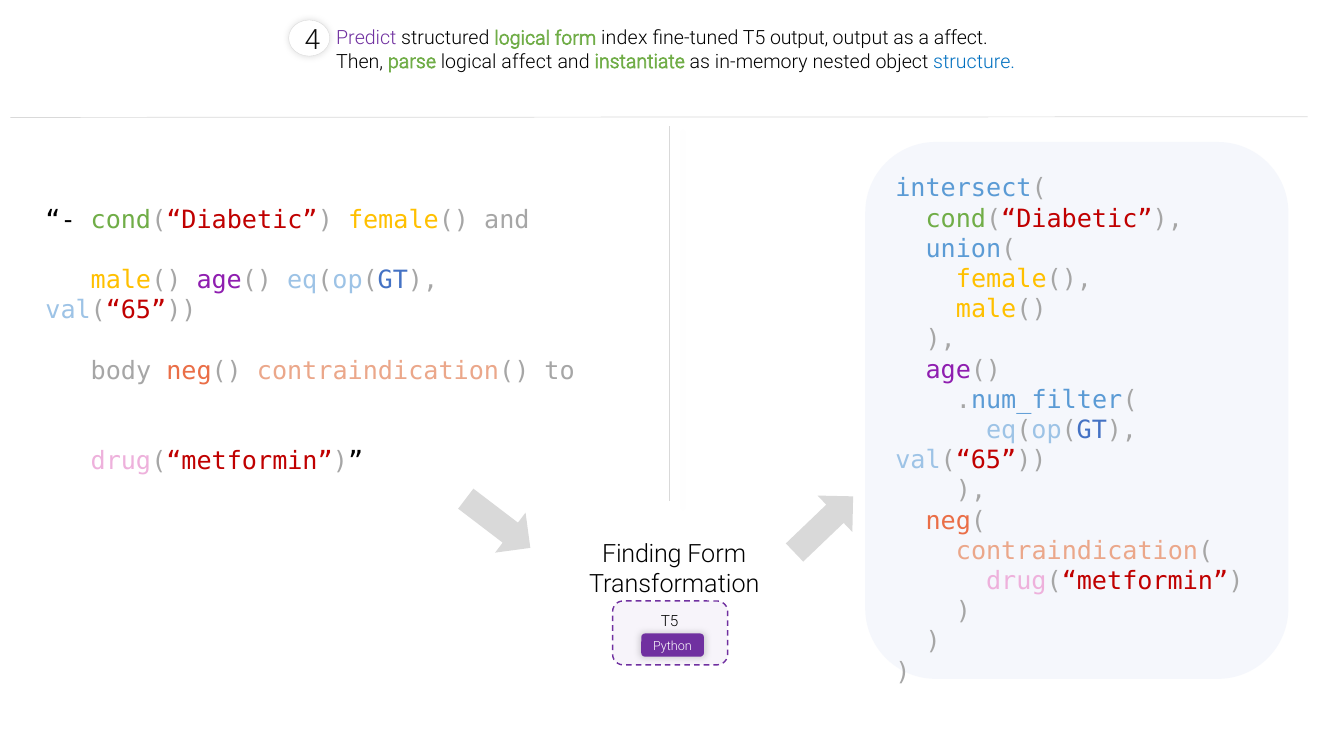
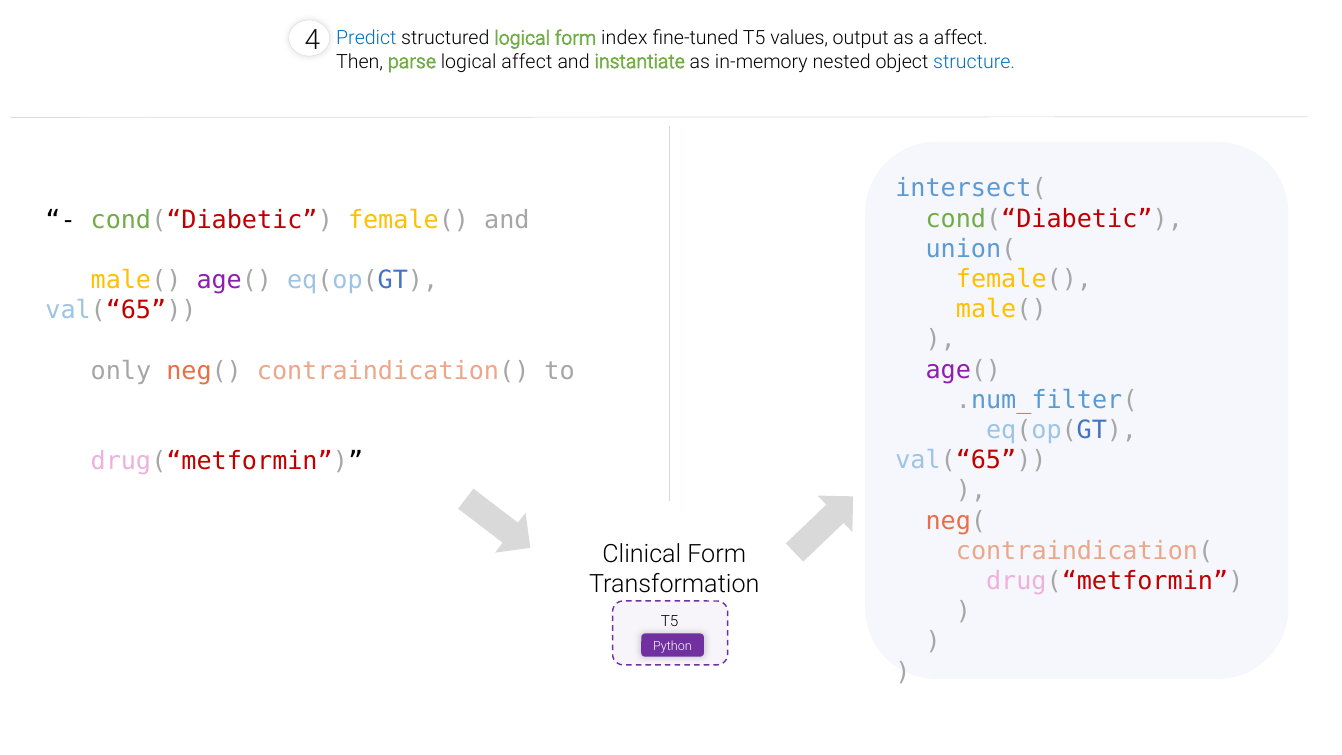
Predict colour: purple -> blue (366, 38)
T5 output: output -> values (799, 38)
body: body -> only (121, 371)
Finding: Finding -> Clinical (642, 554)
